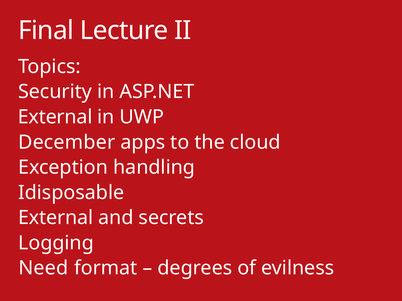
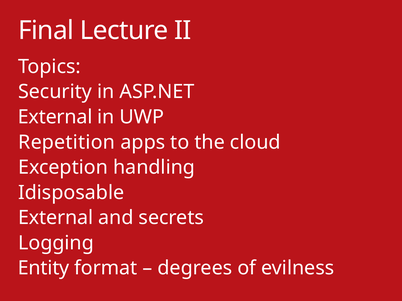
December: December -> Repetition (67, 142)
Need: Need -> Entity (44, 269)
